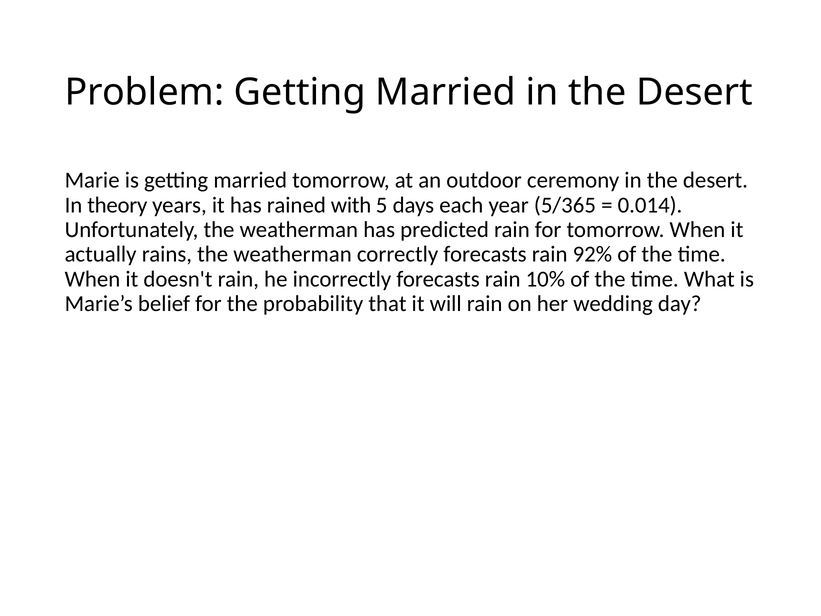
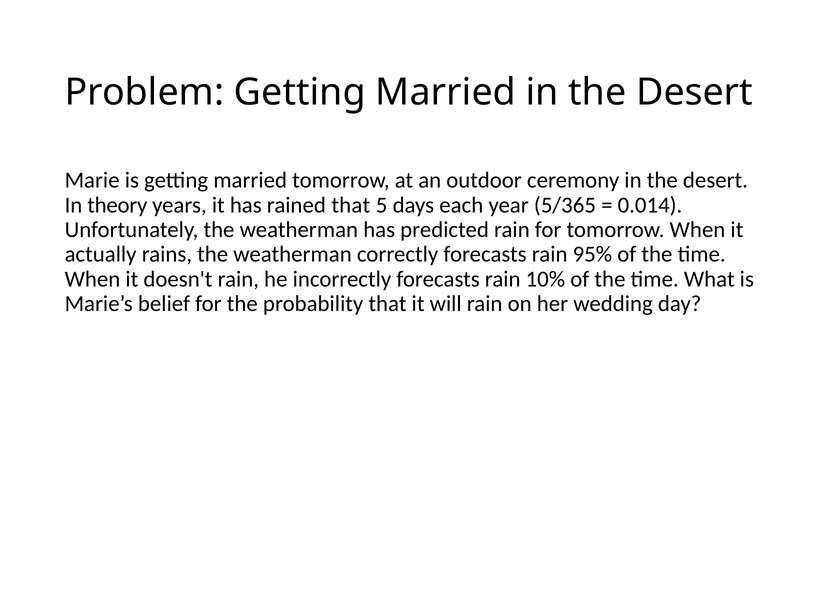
rained with: with -> that (351, 205)
92%: 92% -> 95% (592, 254)
